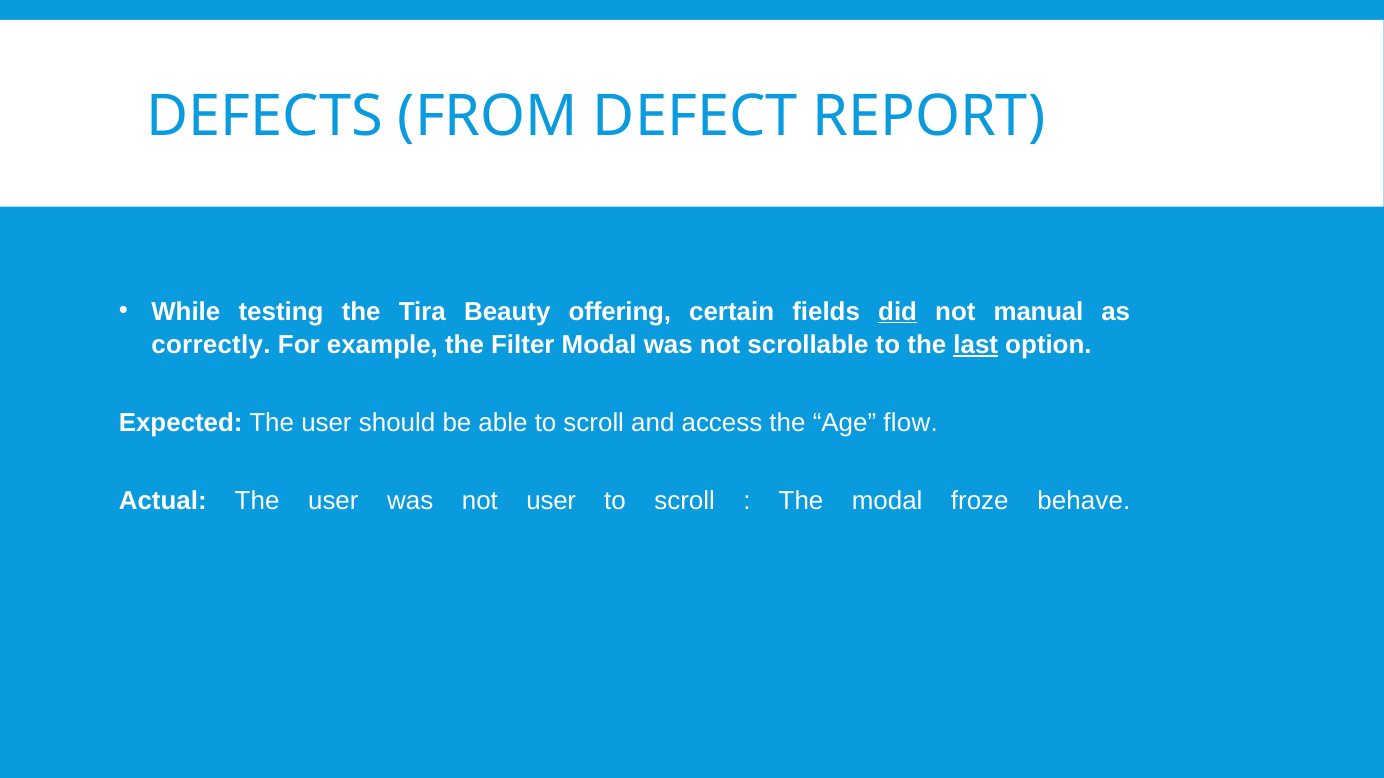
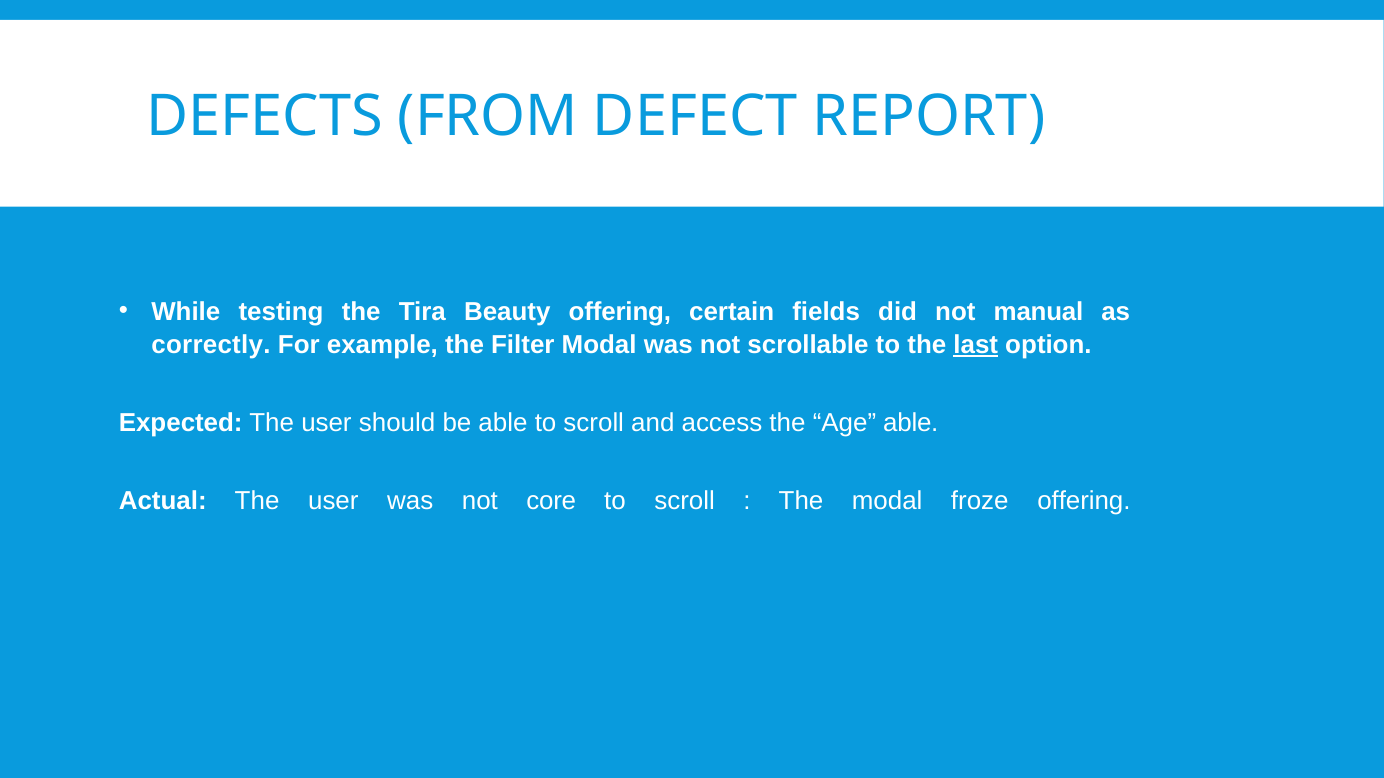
did underline: present -> none (898, 312)
Age flow: flow -> able (911, 423)
not user: user -> core (551, 501)
froze behave: behave -> offering (1084, 501)
